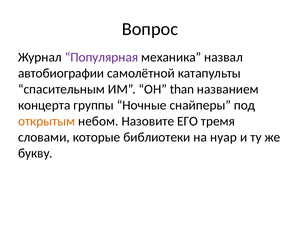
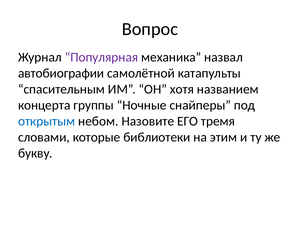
than: than -> хотя (182, 89)
открытым colour: orange -> blue (47, 121)
нуар: нуар -> этим (224, 137)
